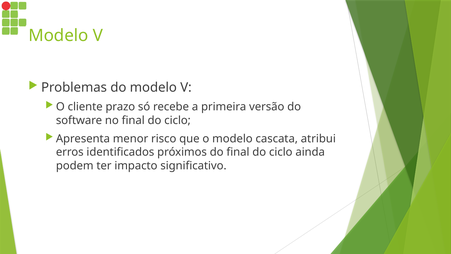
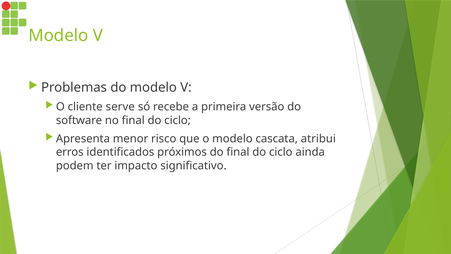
prazo: prazo -> serve (120, 107)
